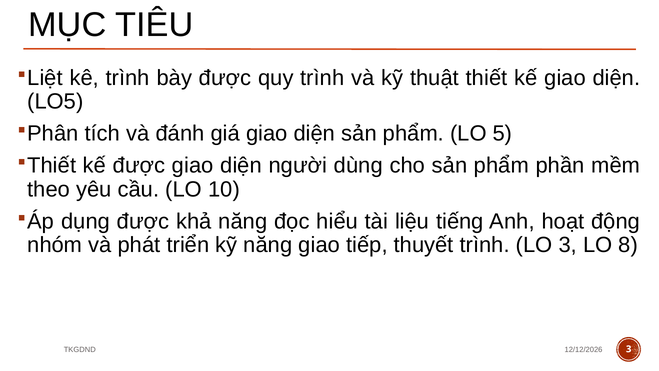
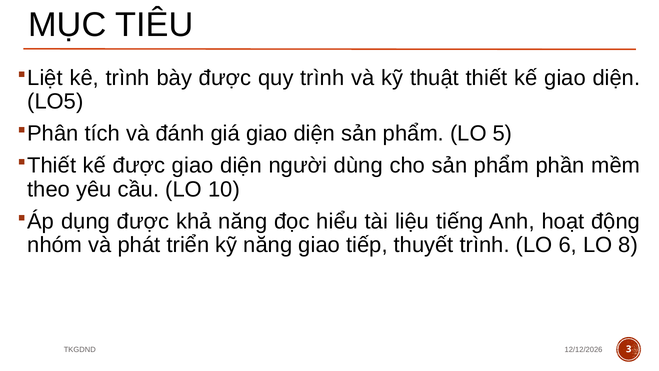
LO 3: 3 -> 6 (568, 245)
